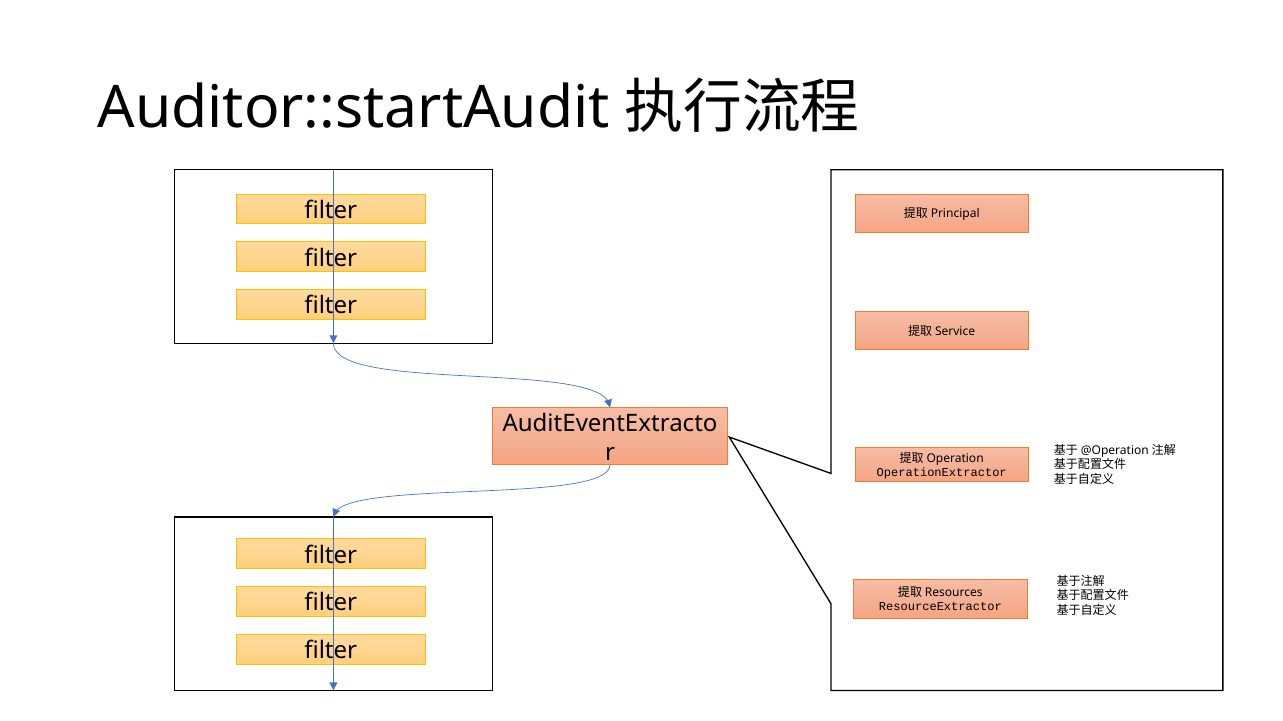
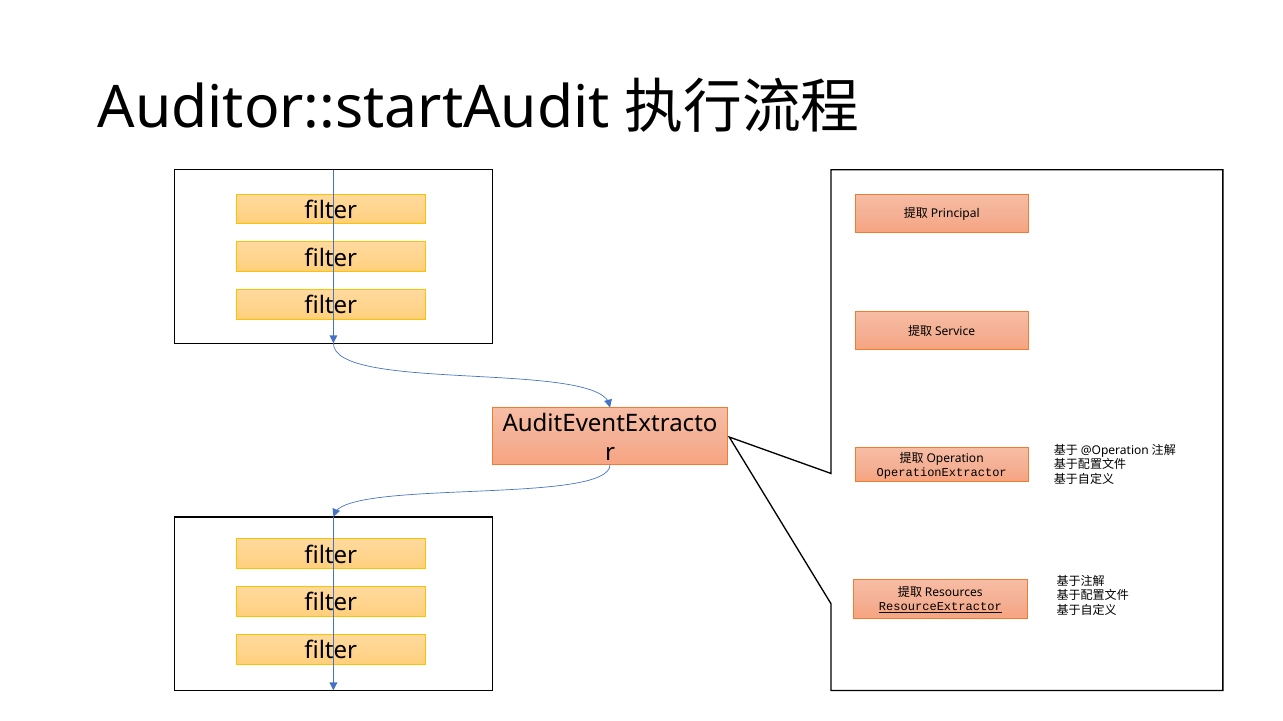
ResourceExtractor underline: none -> present (940, 607)
